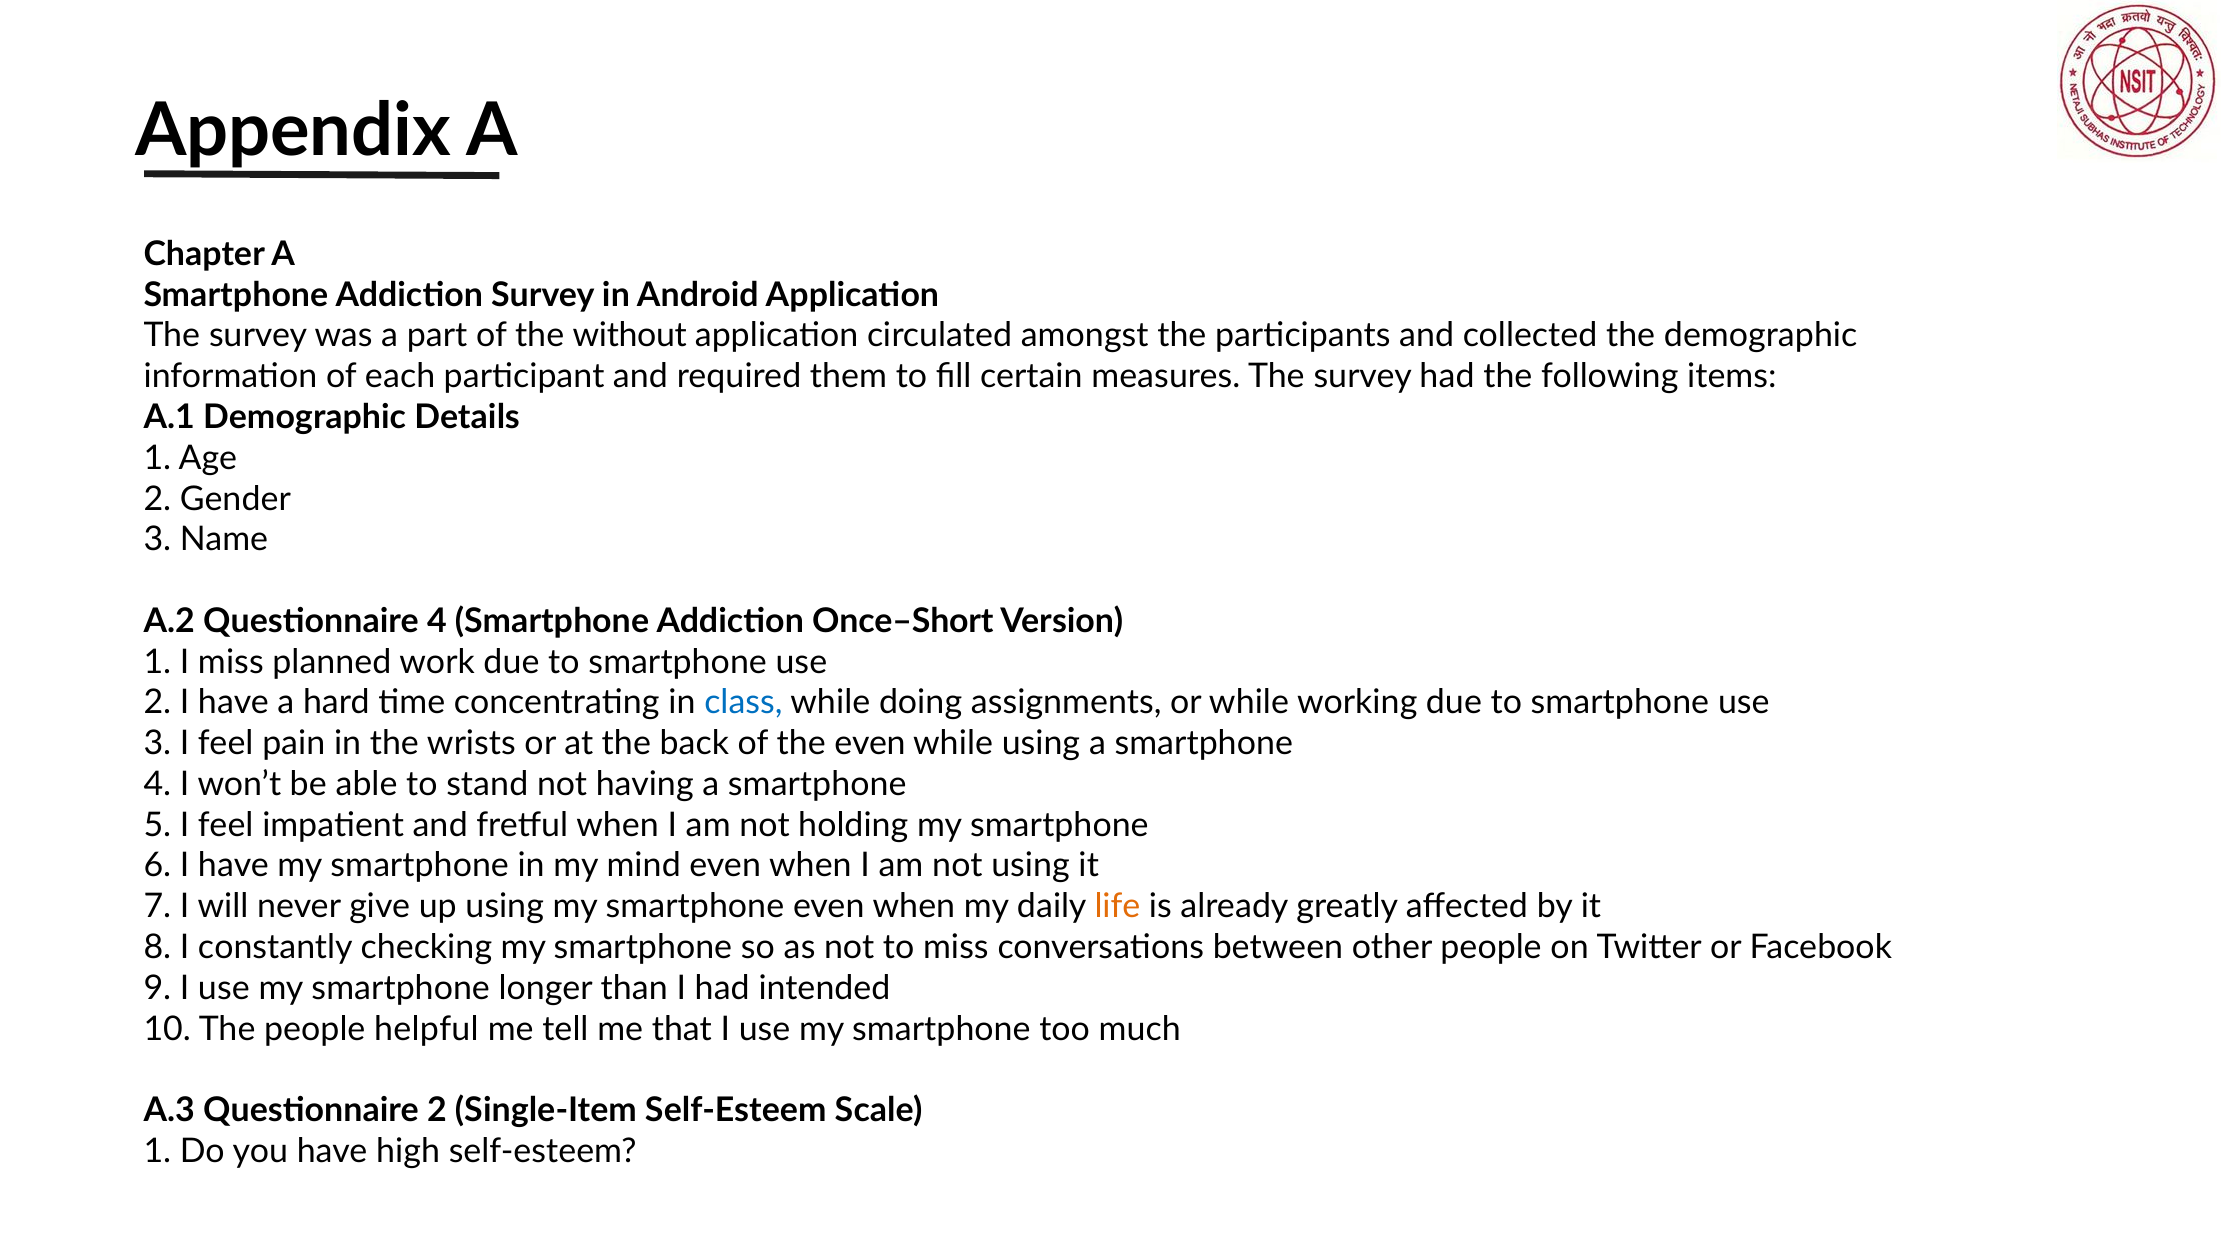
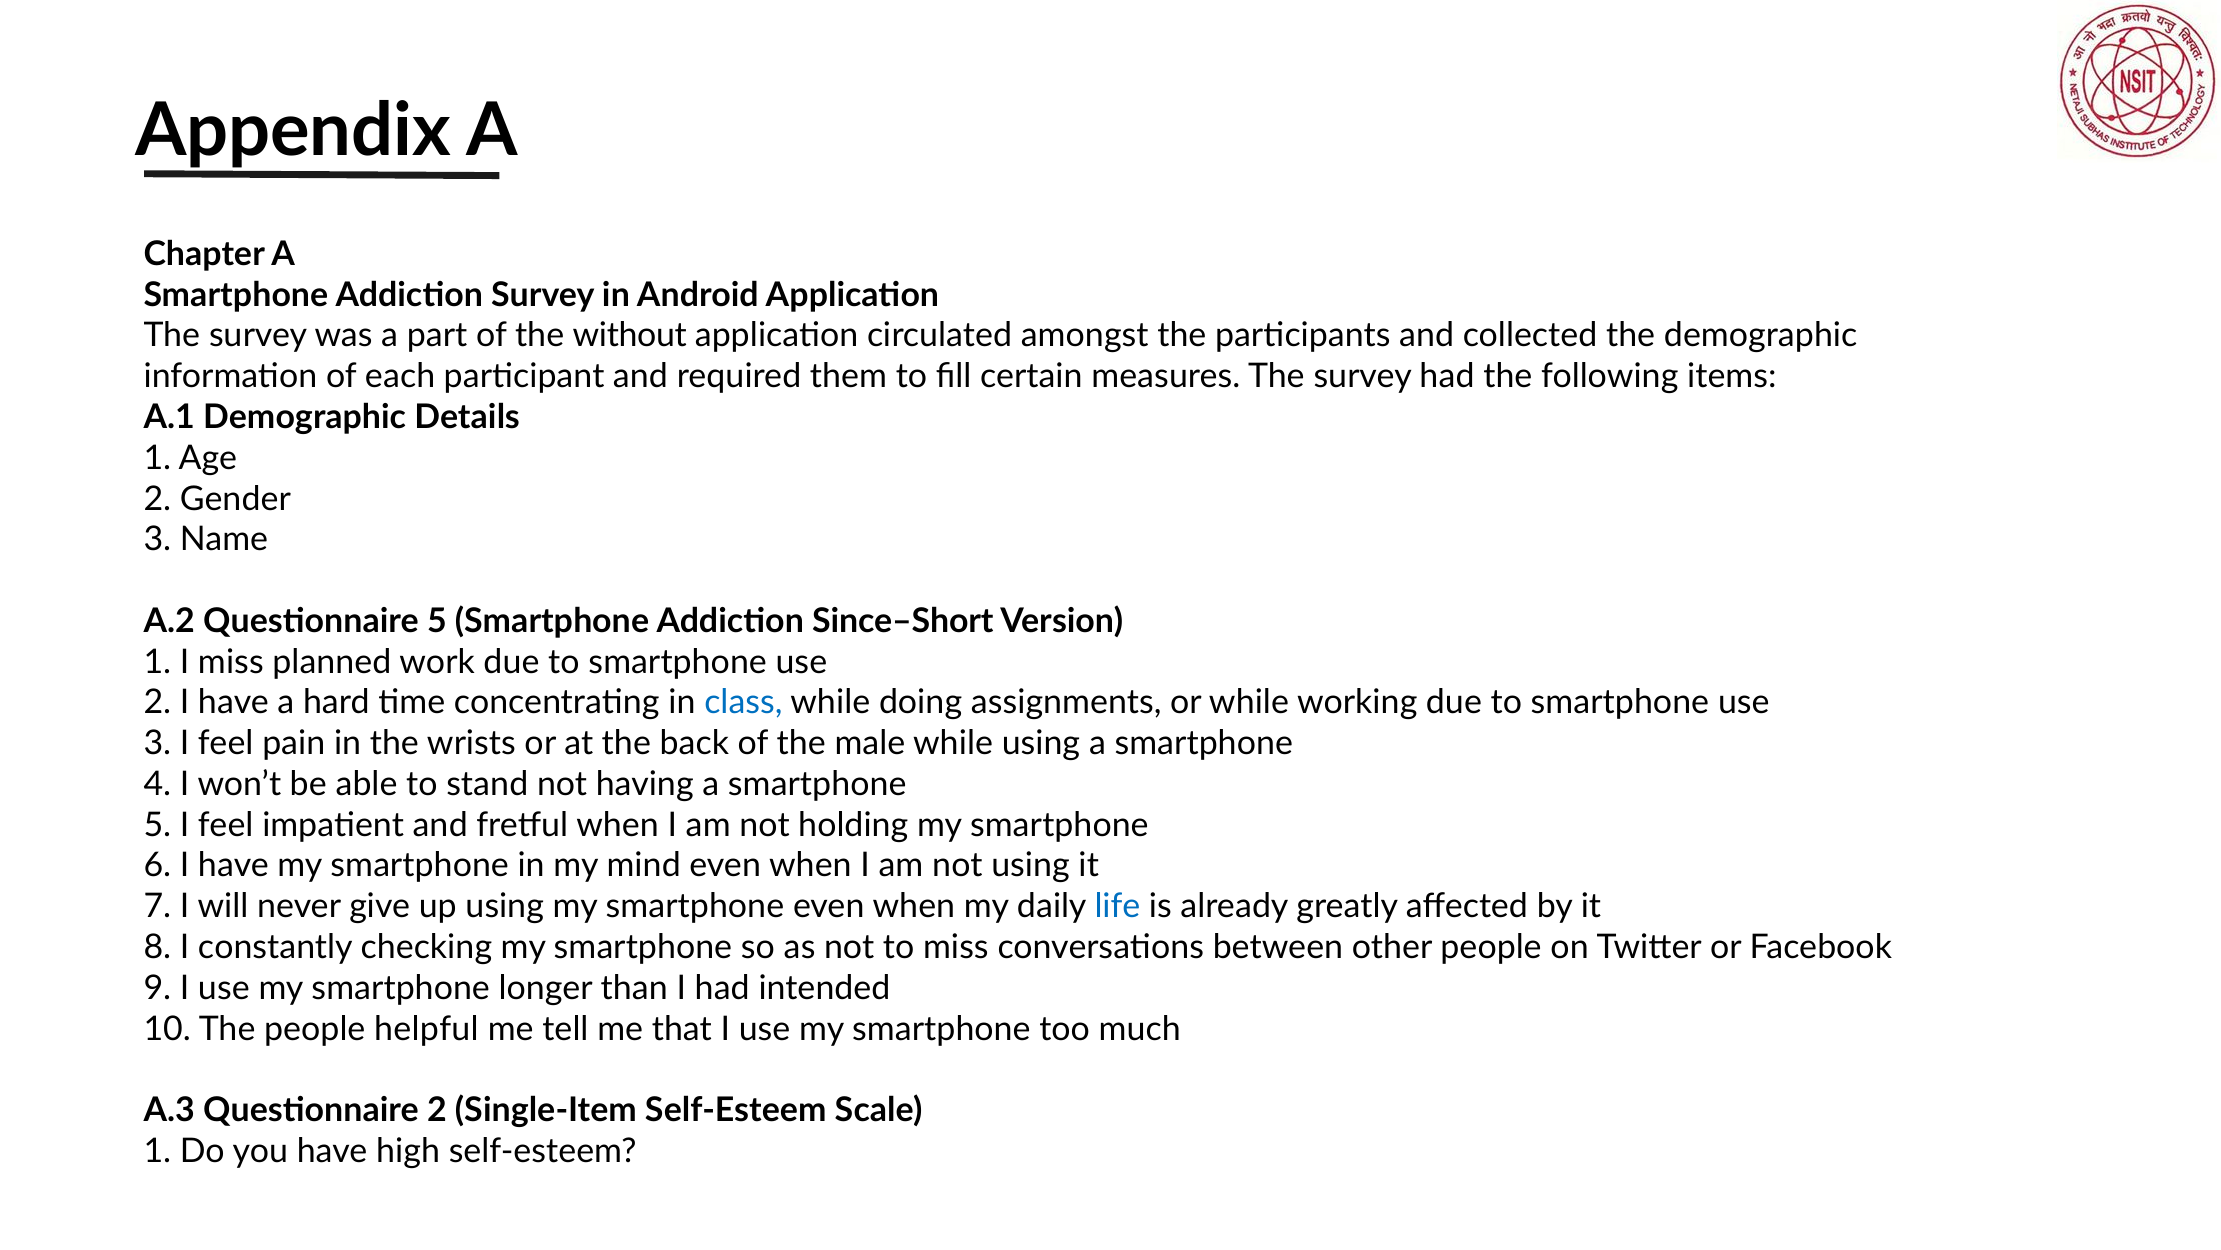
Questionnaire 4: 4 -> 5 (437, 621)
Once–Short: Once–Short -> Since–Short (903, 621)
the even: even -> male (870, 743)
life colour: orange -> blue (1117, 906)
